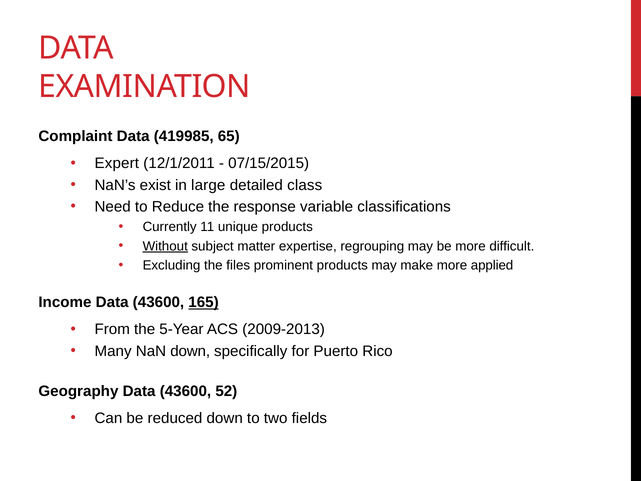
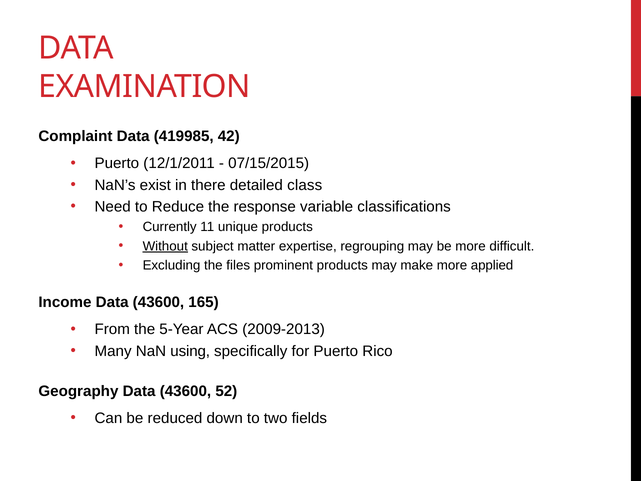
65: 65 -> 42 (229, 136)
Expert: Expert -> Puerto (117, 163)
large: large -> there (208, 185)
165 underline: present -> none (204, 302)
NaN down: down -> using (190, 351)
